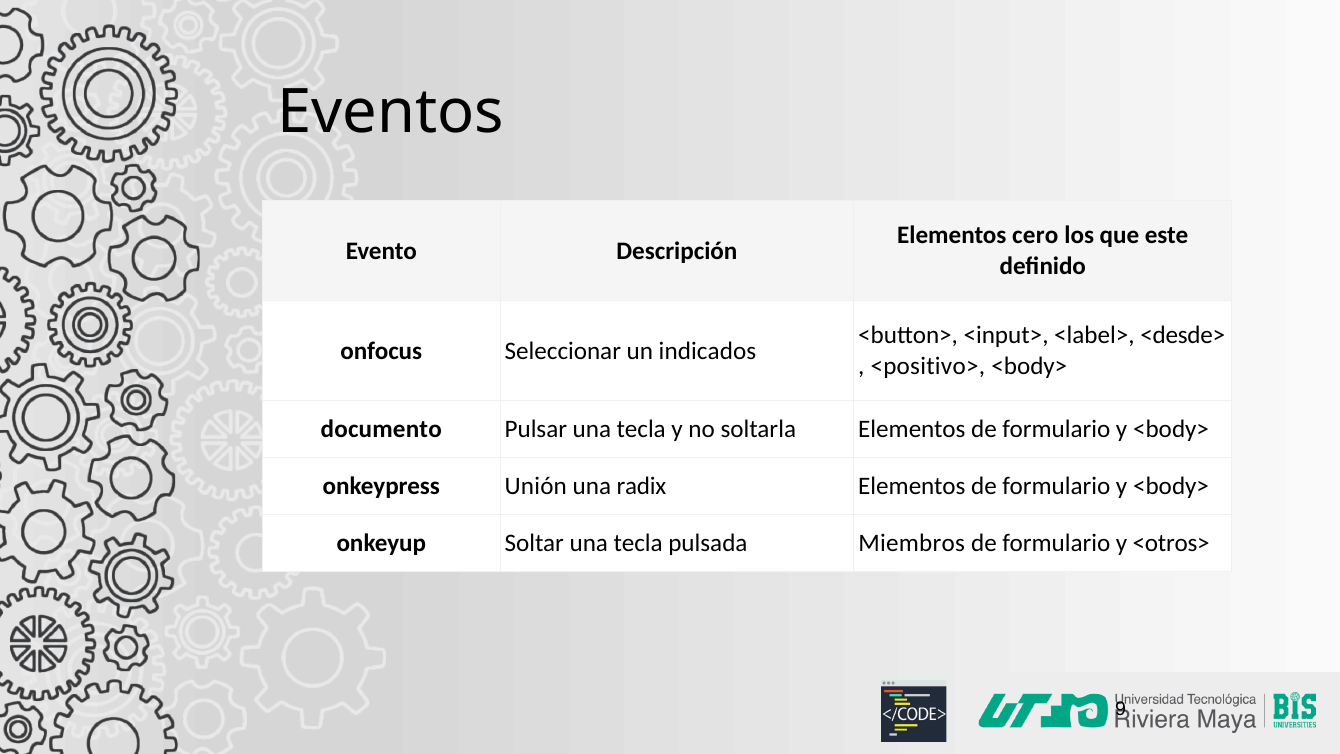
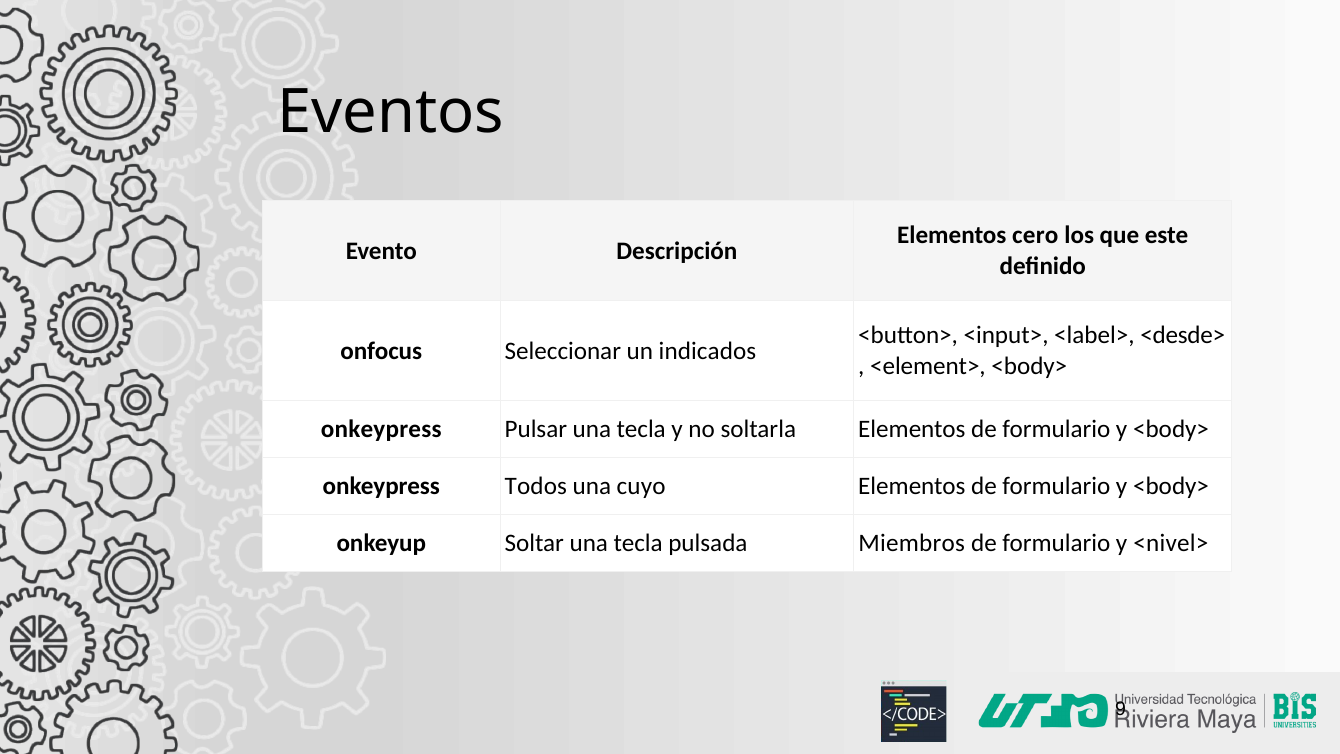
<positivo>: <positivo> -> <element> (928, 366)
documento: documento -> onkeypress (381, 429)
Unión: Unión -> Todos (536, 486)
radix: radix -> cuyo (641, 486)
<otros>: <otros> -> <nivel> (1171, 543)
